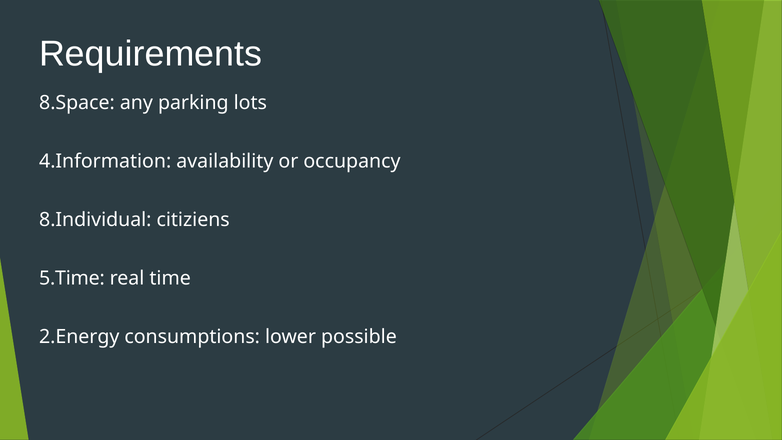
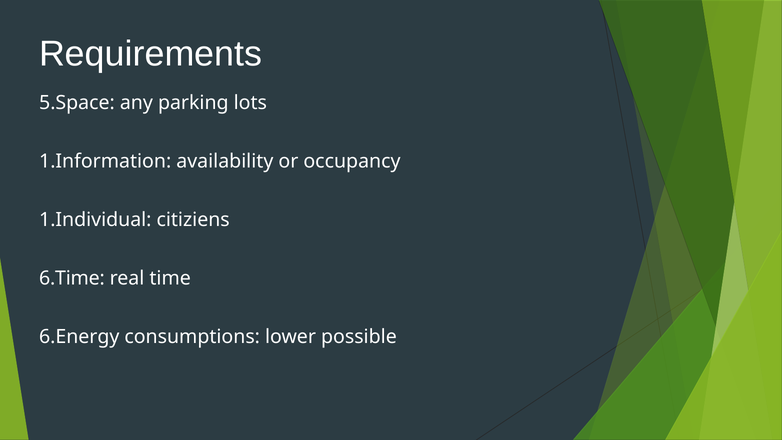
8.Space: 8.Space -> 5.Space (77, 103)
4.Information: 4.Information -> 1.Information (105, 161)
8.Individual: 8.Individual -> 1.Individual (95, 220)
5.Time: 5.Time -> 6.Time (72, 278)
2.Energy: 2.Energy -> 6.Energy (79, 337)
